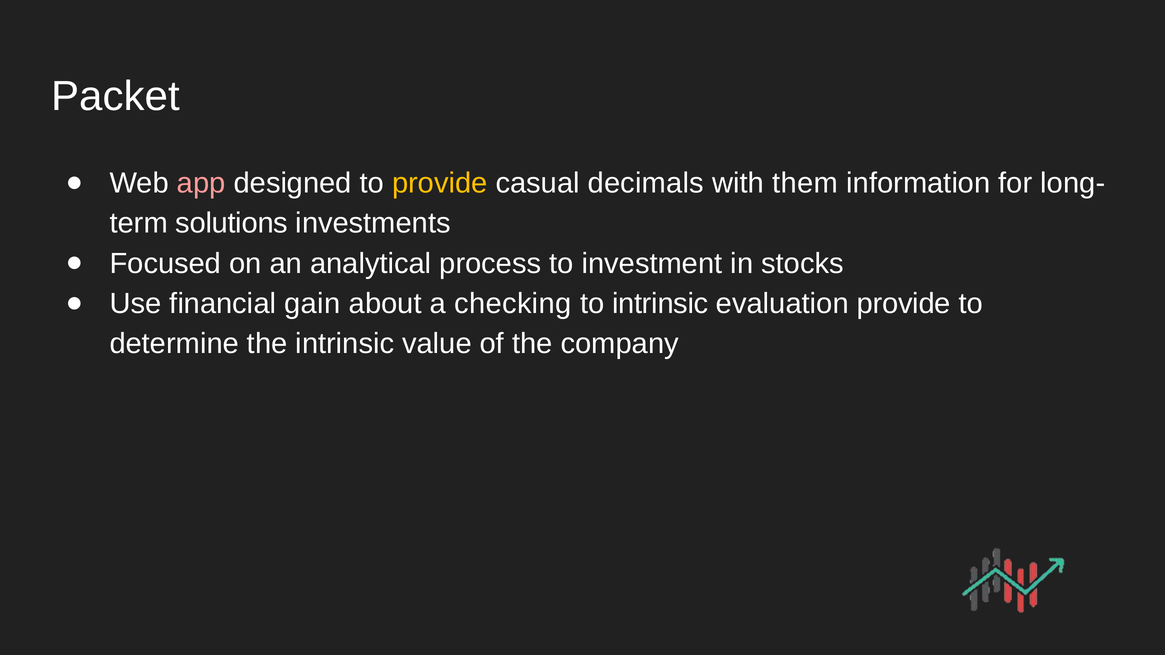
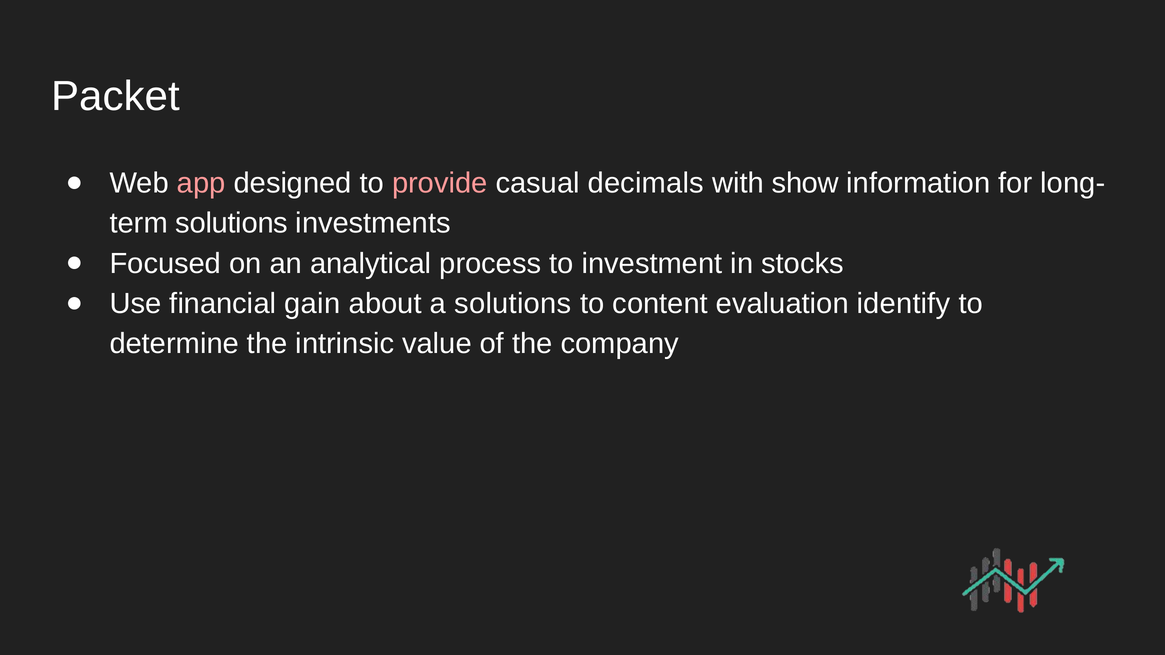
provide colour: yellow -> pink (440, 183)
them: them -> show (805, 183)
a checking: checking -> solutions (513, 304)
to intrinsic: intrinsic -> content (660, 304)
evaluation provide: provide -> identify (903, 304)
